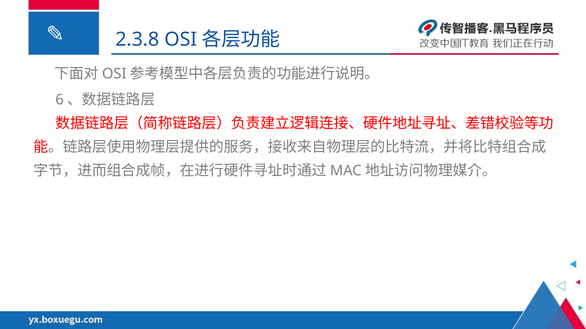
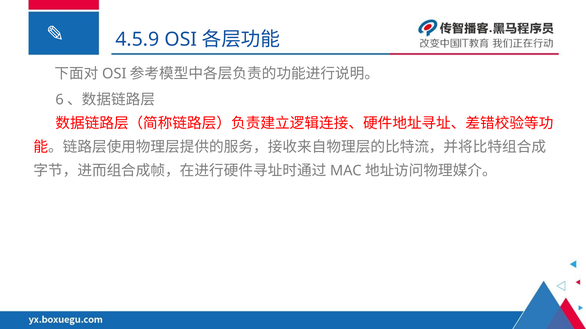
2.3.8: 2.3.8 -> 4.5.9 (137, 39)
